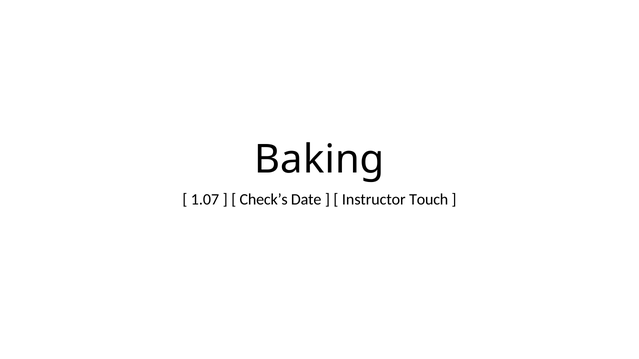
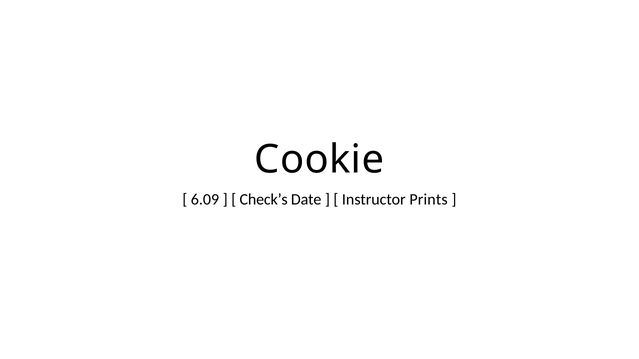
Baking: Baking -> Cookie (319, 160)
1.07: 1.07 -> 6.09 (205, 200)
Touch: Touch -> Prints (429, 200)
